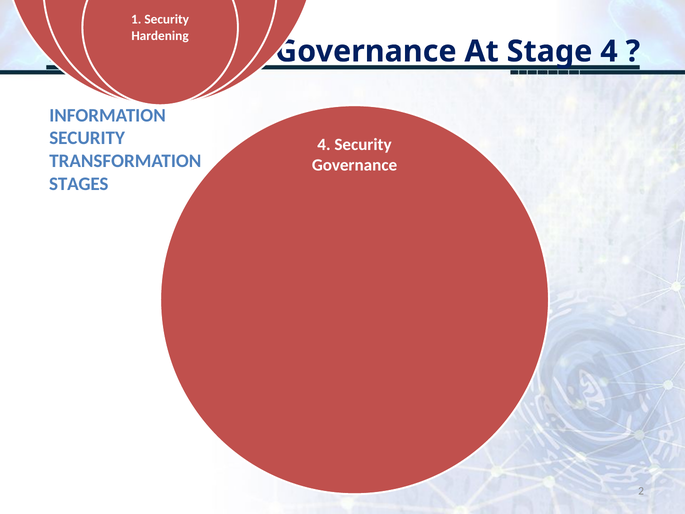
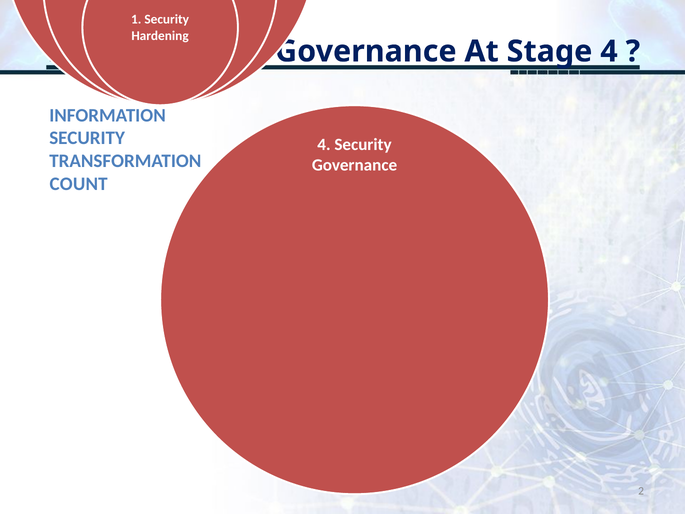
STAGES: STAGES -> COUNT (79, 184)
